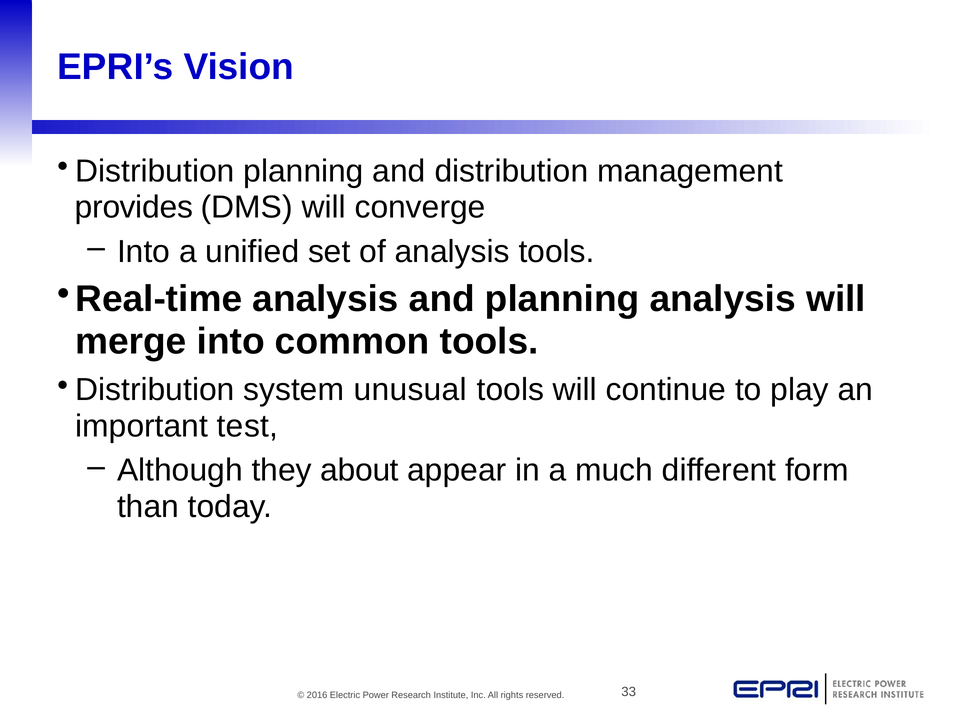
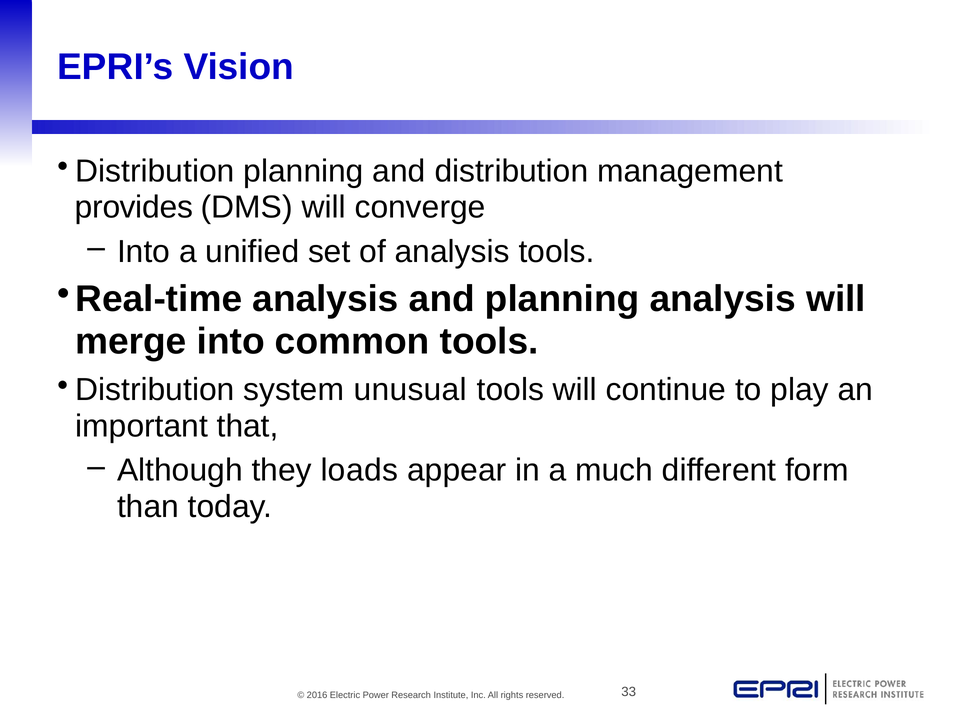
test: test -> that (248, 426)
about: about -> loads (359, 471)
